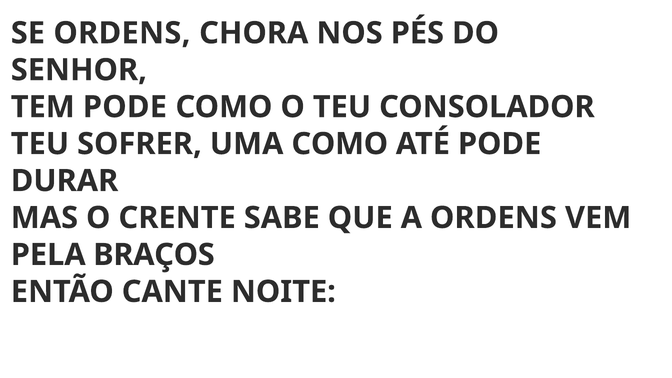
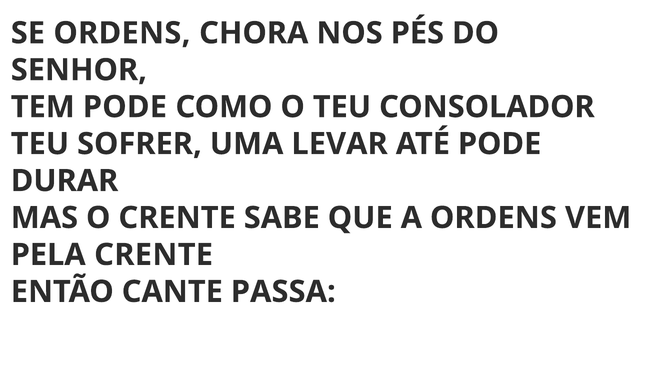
UMA COMO: COMO -> LEVAR (340, 144)
PELA BRAÇOS: BRAÇOS -> CRENTE (154, 255)
NOITE: NOITE -> PASSA (283, 292)
